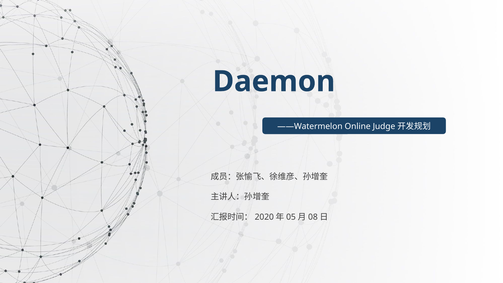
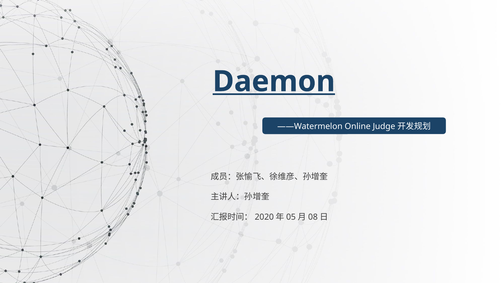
Daemon underline: none -> present (274, 81)
